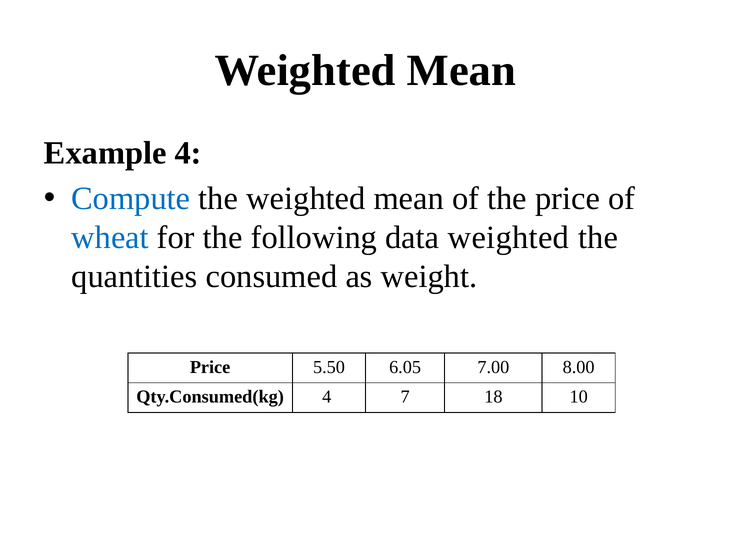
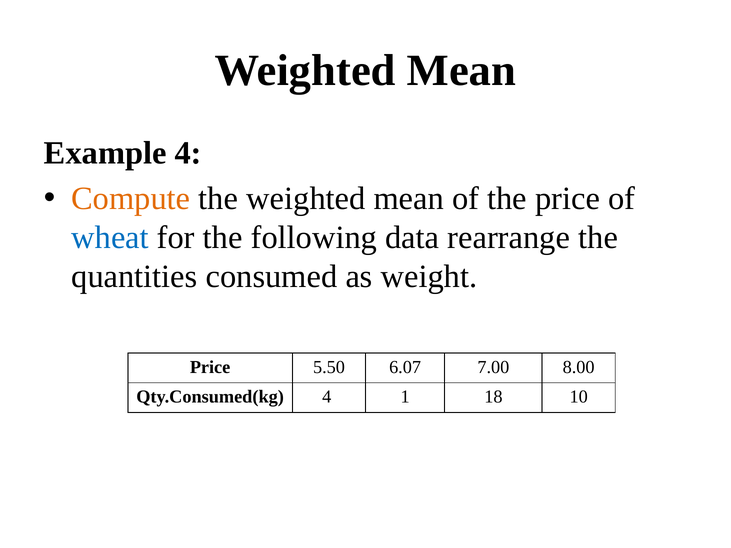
Compute colour: blue -> orange (131, 199)
data weighted: weighted -> rearrange (509, 238)
6.05: 6.05 -> 6.07 (405, 367)
7: 7 -> 1 (405, 397)
